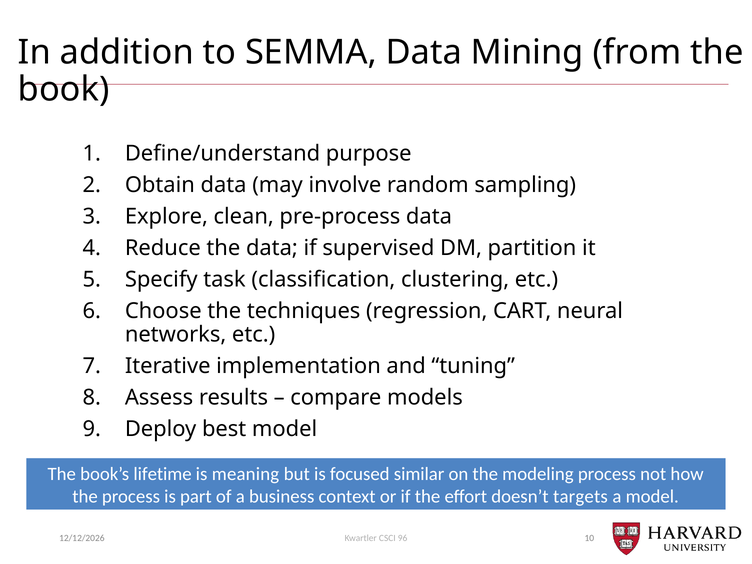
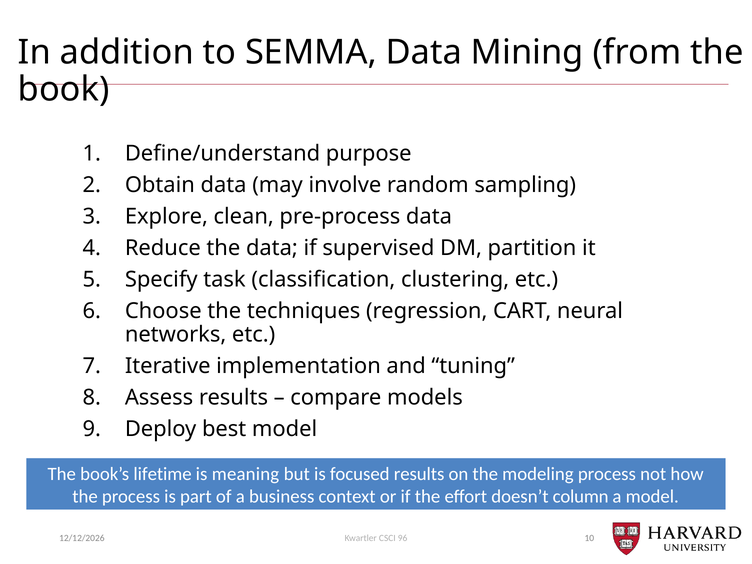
focused similar: similar -> results (419, 474)
targets: targets -> column (581, 496)
